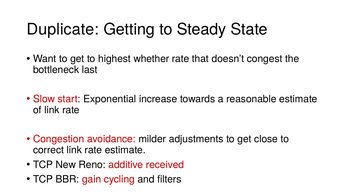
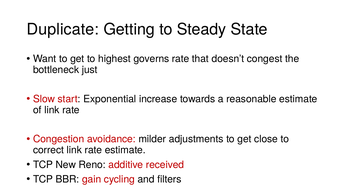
whether: whether -> governs (151, 59)
last: last -> just (90, 70)
